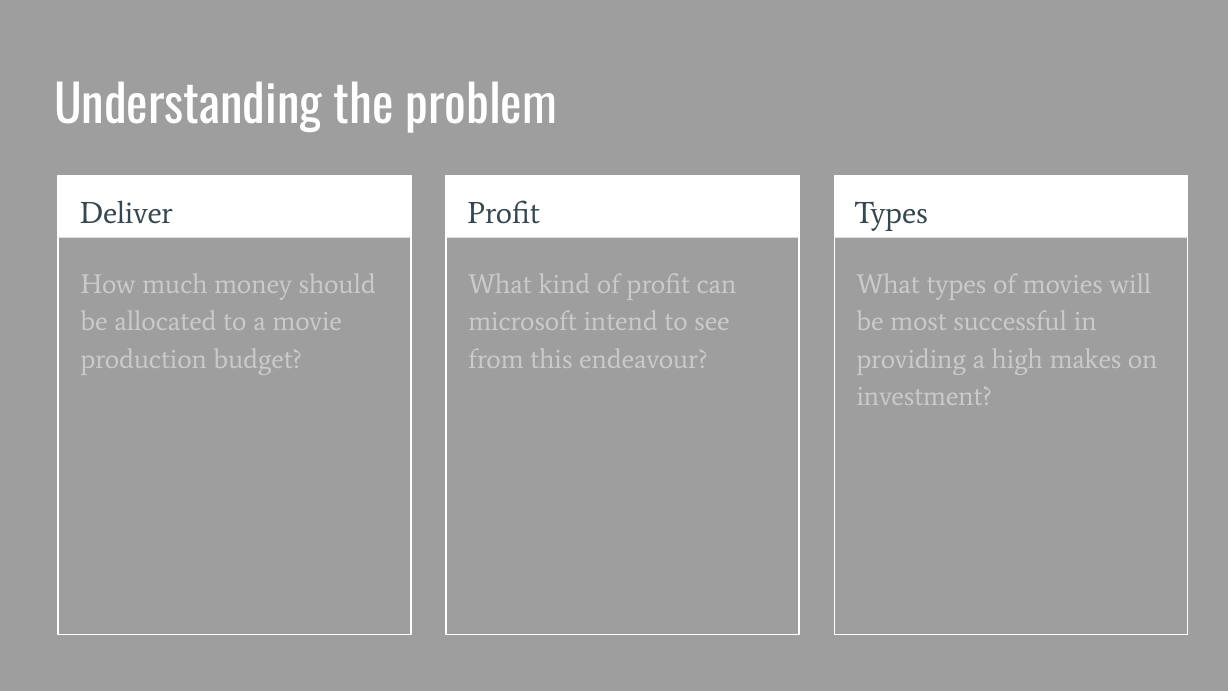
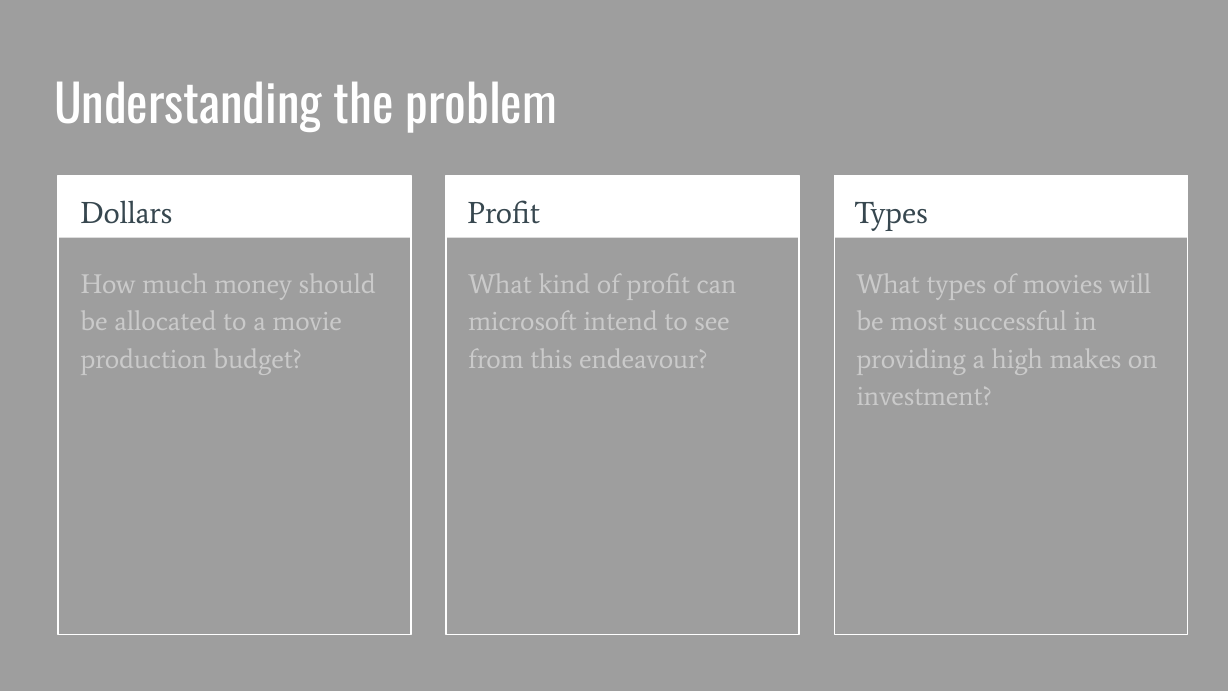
Deliver: Deliver -> Dollars (126, 214)
